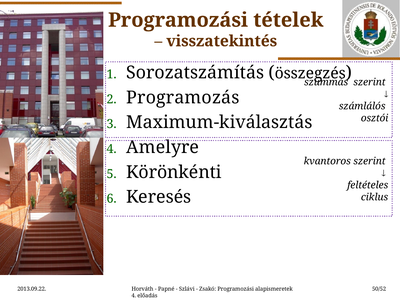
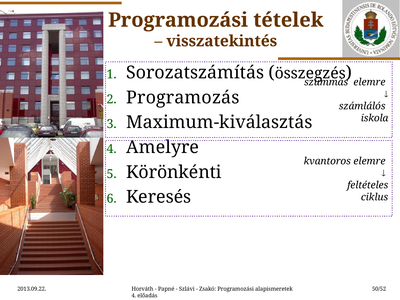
szerint: szerint -> elemre (369, 82)
osztói: osztói -> iskola (375, 118)
kvantoros szerint: szerint -> elemre (369, 161)
